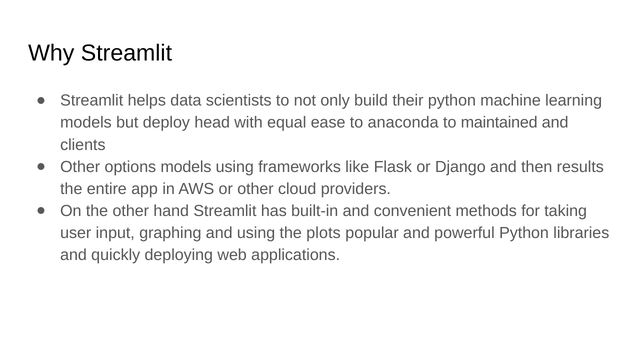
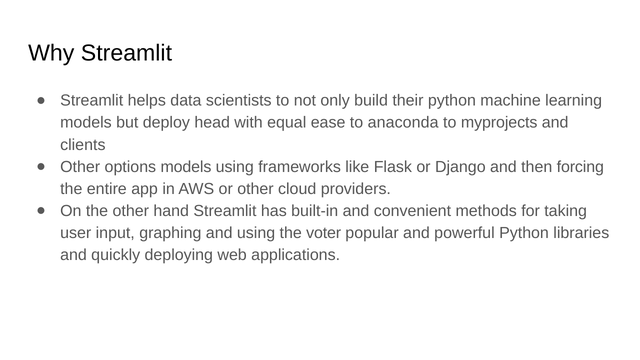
maintained: maintained -> myprojects (499, 123)
results: results -> forcing (580, 167)
plots: plots -> voter (324, 233)
